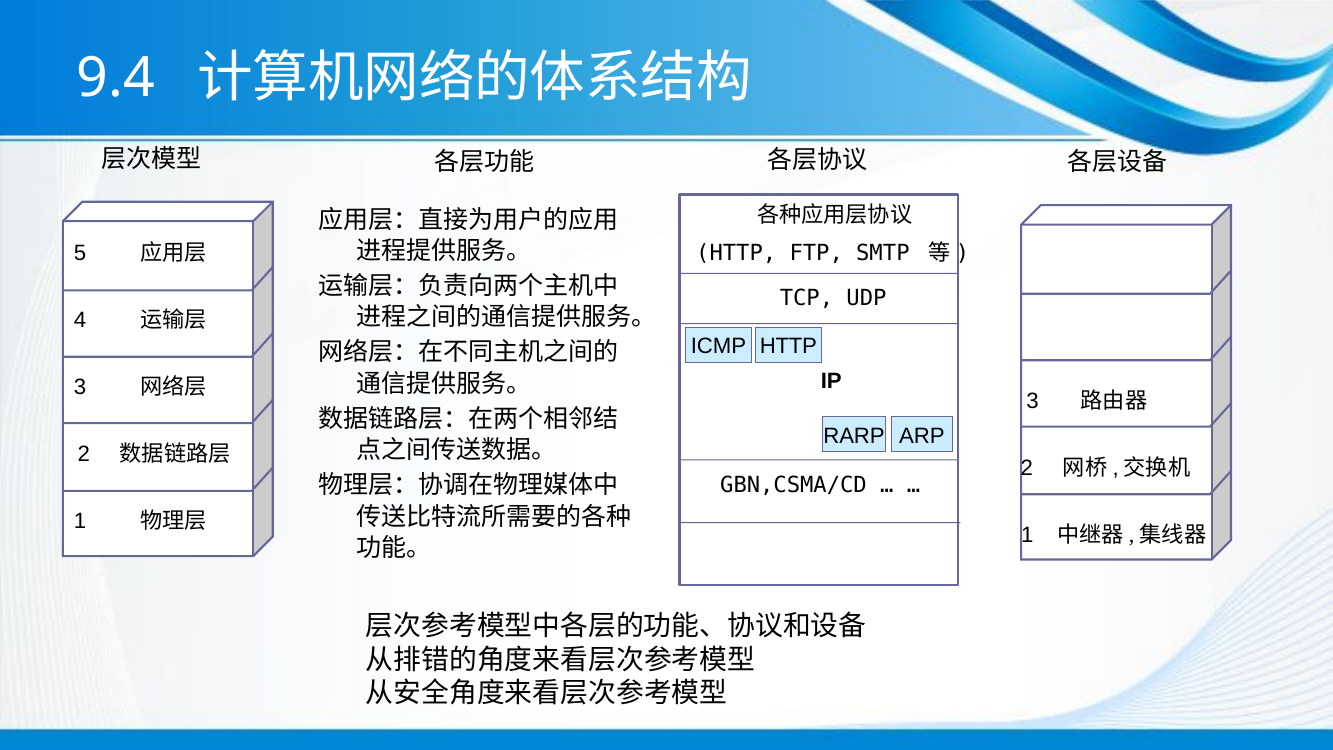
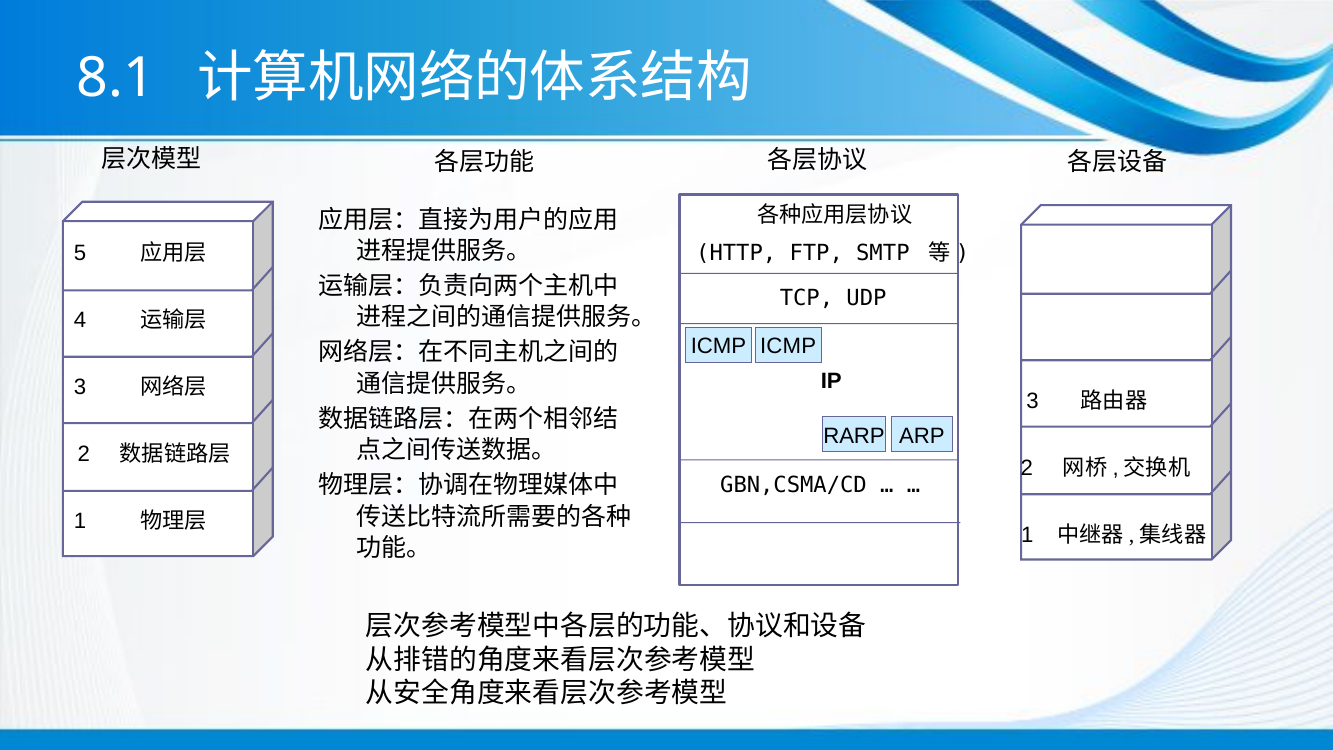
9.4: 9.4 -> 8.1 (116, 79)
HTTP: HTTP -> ICMP (788, 346)
